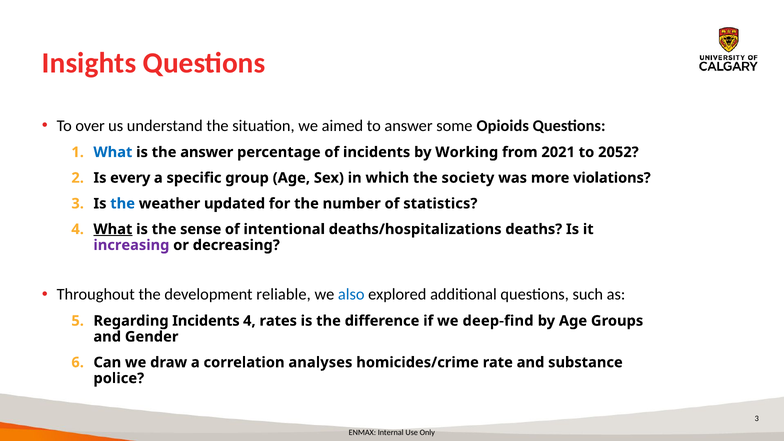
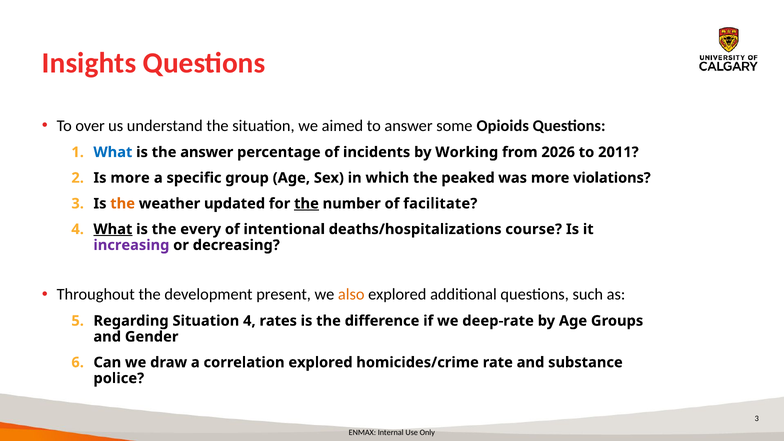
2021: 2021 -> 2026 (558, 152)
2052: 2052 -> 2011 (618, 152)
Is every: every -> more (130, 178)
society: society -> peaked (468, 178)
the colour: blue -> orange (123, 204)
the underline: none -> present (306, 204)
statistics: statistics -> facilitate (440, 204)
sense: sense -> every (201, 229)
deaths: deaths -> course (534, 229)
reliable: reliable -> present (284, 294)
also colour: blue -> orange (351, 294)
Regarding Incidents: Incidents -> Situation (206, 321)
deep-find: deep-find -> deep-rate (498, 321)
correlation analyses: analyses -> explored (320, 362)
